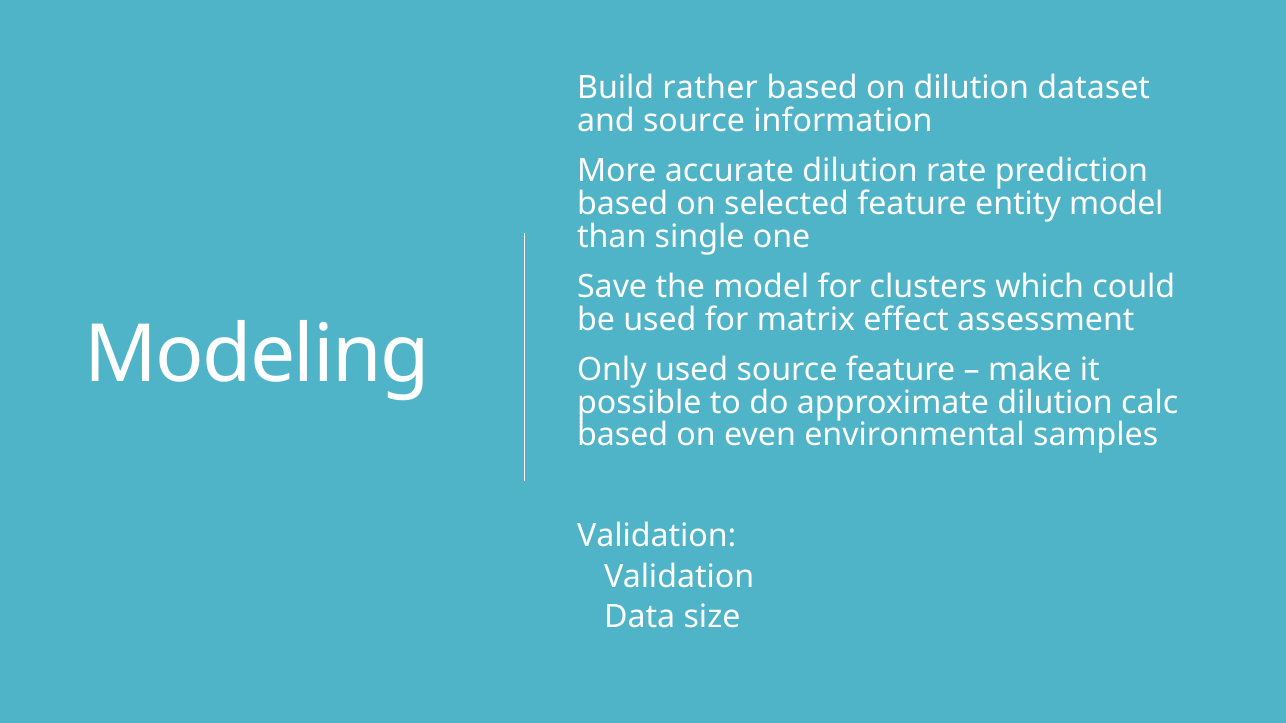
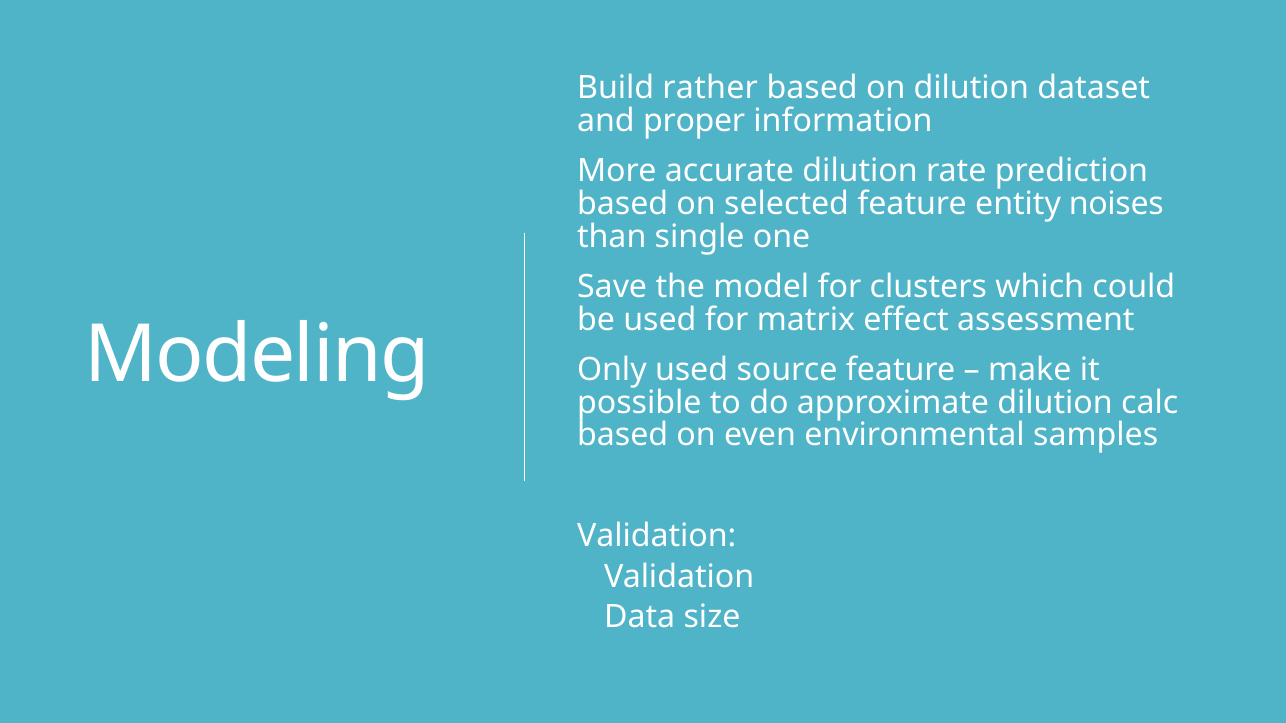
and source: source -> proper (694, 121)
entity model: model -> noises (1116, 204)
